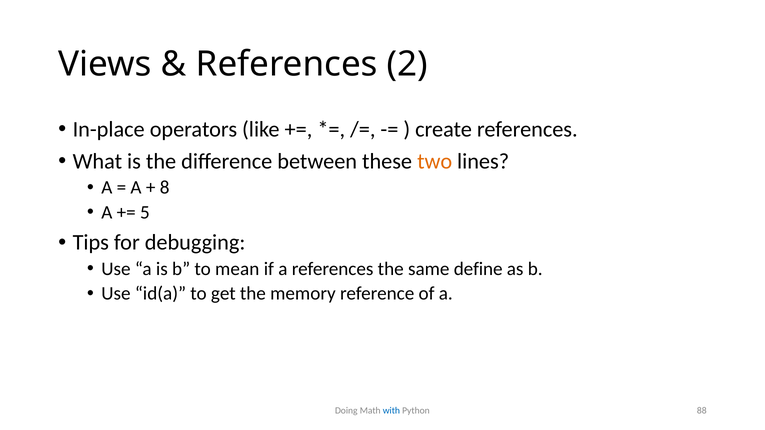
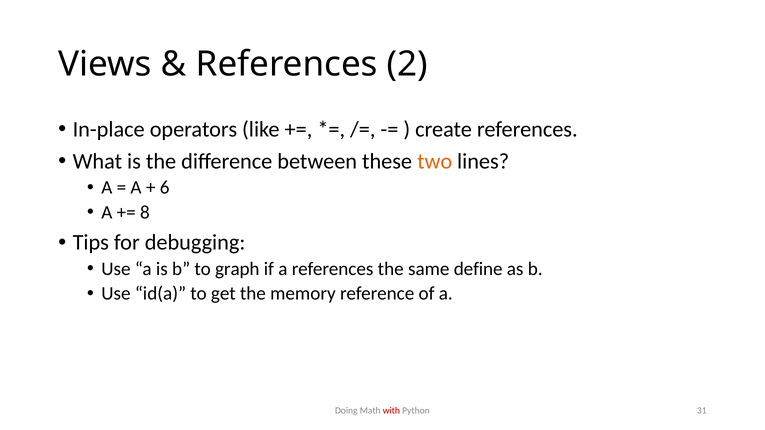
8: 8 -> 6 (165, 188)
5: 5 -> 8 (145, 212)
mean: mean -> graph (237, 269)
with colour: blue -> red (391, 411)
88: 88 -> 31 (702, 411)
